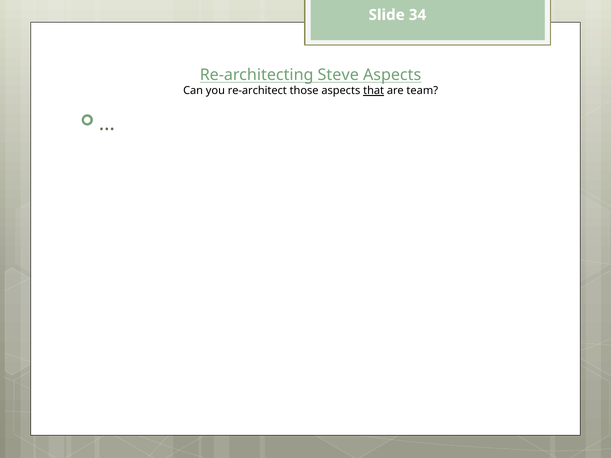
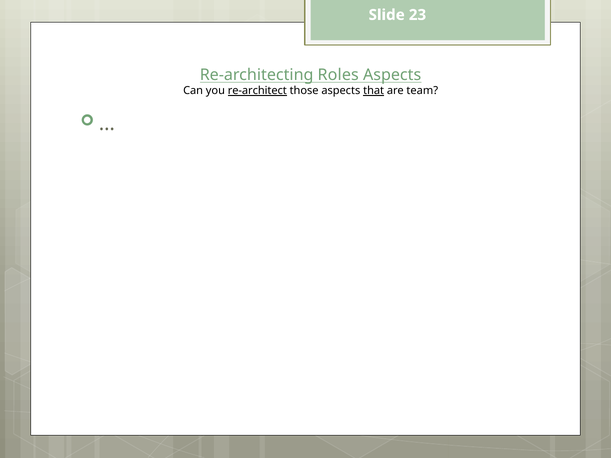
34: 34 -> 23 (417, 15)
Steve: Steve -> Roles (338, 75)
re-architect underline: none -> present (257, 91)
